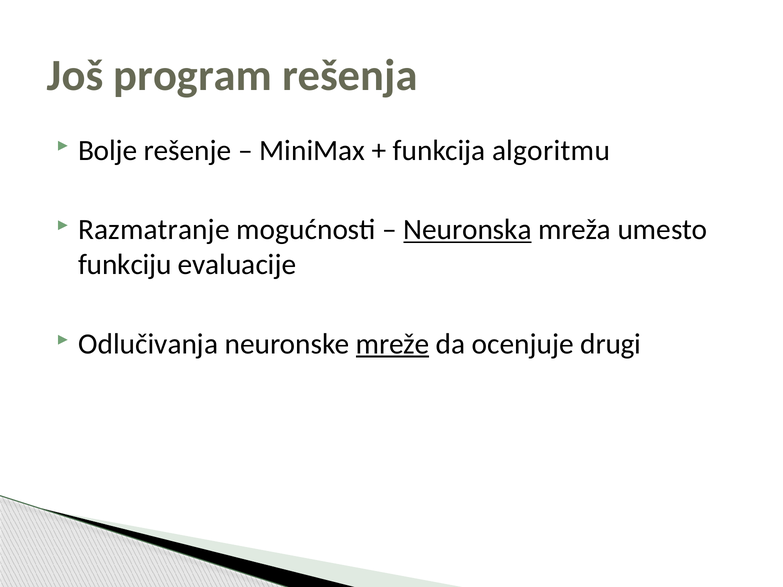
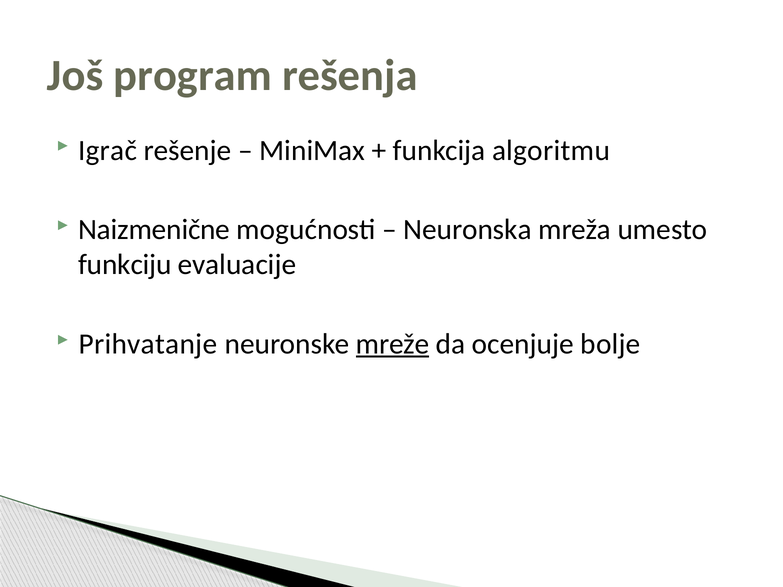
Bolje: Bolje -> Igrač (108, 150)
Razmatranje: Razmatranje -> Naizmenične (154, 230)
Neuronska underline: present -> none (467, 230)
Odlučivanja: Odlučivanja -> Prihvatanje (148, 344)
drugi: drugi -> bolje (610, 344)
